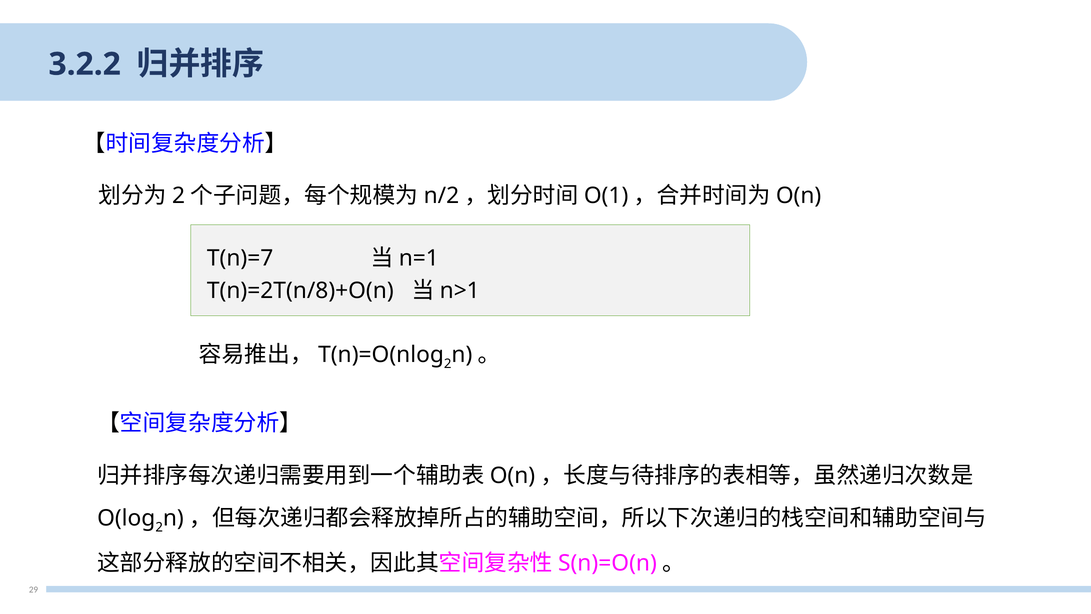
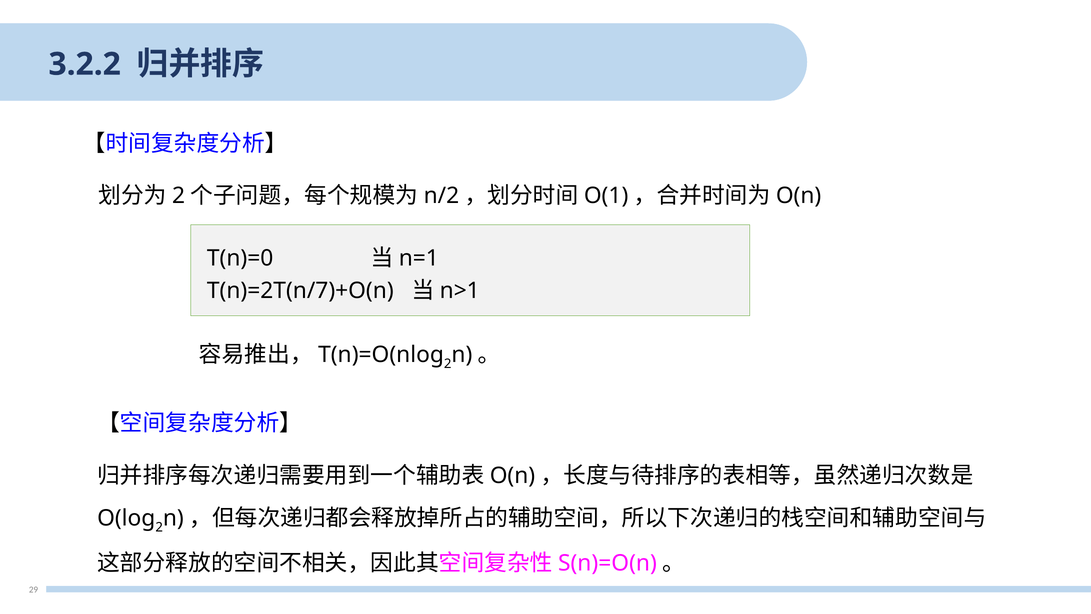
T(n)=7: T(n)=7 -> T(n)=0 (240, 258)
T(n)=2T(n/8)+O(n: T(n)=2T(n/8)+O(n -> T(n)=2T(n/7)+O(n (300, 291)
